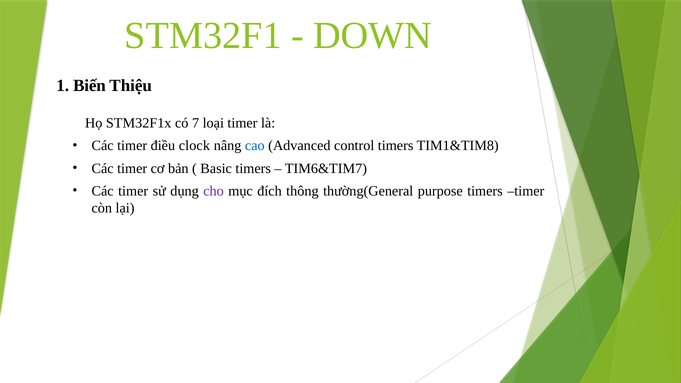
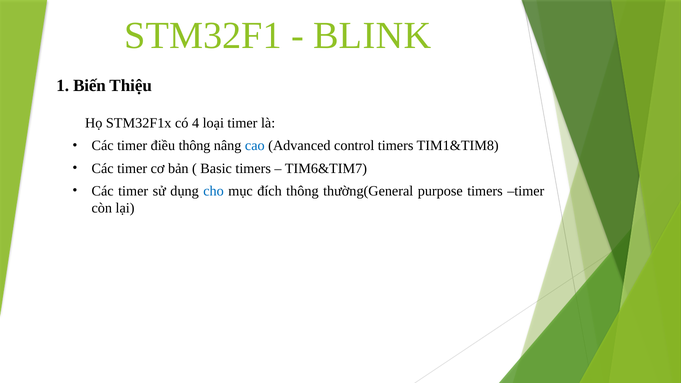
DOWN: DOWN -> BLINK (372, 36)
7: 7 -> 4 (196, 123)
điều clock: clock -> thông (195, 146)
cho colour: purple -> blue (214, 191)
